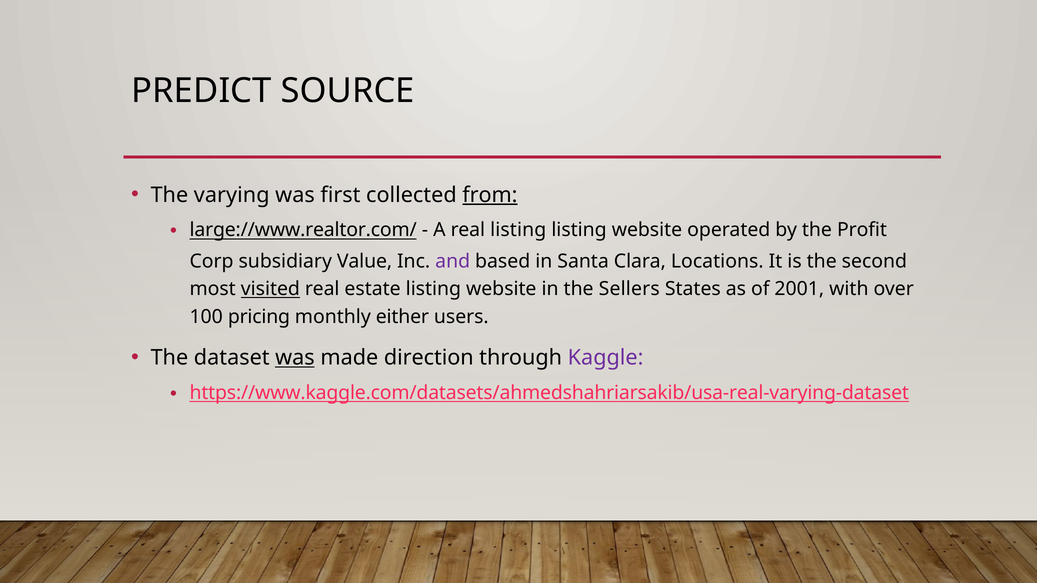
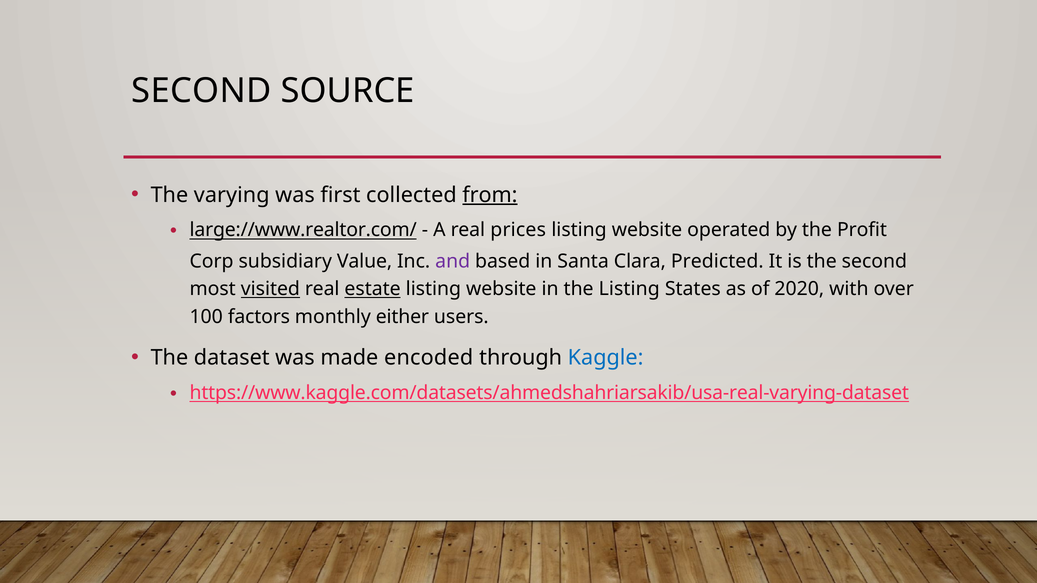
PREDICT: PREDICT -> SECOND (201, 91)
real listing: listing -> prices (518, 230)
Locations: Locations -> Predicted (717, 261)
estate underline: none -> present (373, 289)
the Sellers: Sellers -> Listing (629, 289)
2001: 2001 -> 2020 (799, 289)
pricing: pricing -> factors (259, 317)
was underline: present -> none (295, 358)
direction: direction -> encoded (429, 358)
Kaggle colour: purple -> blue (606, 358)
